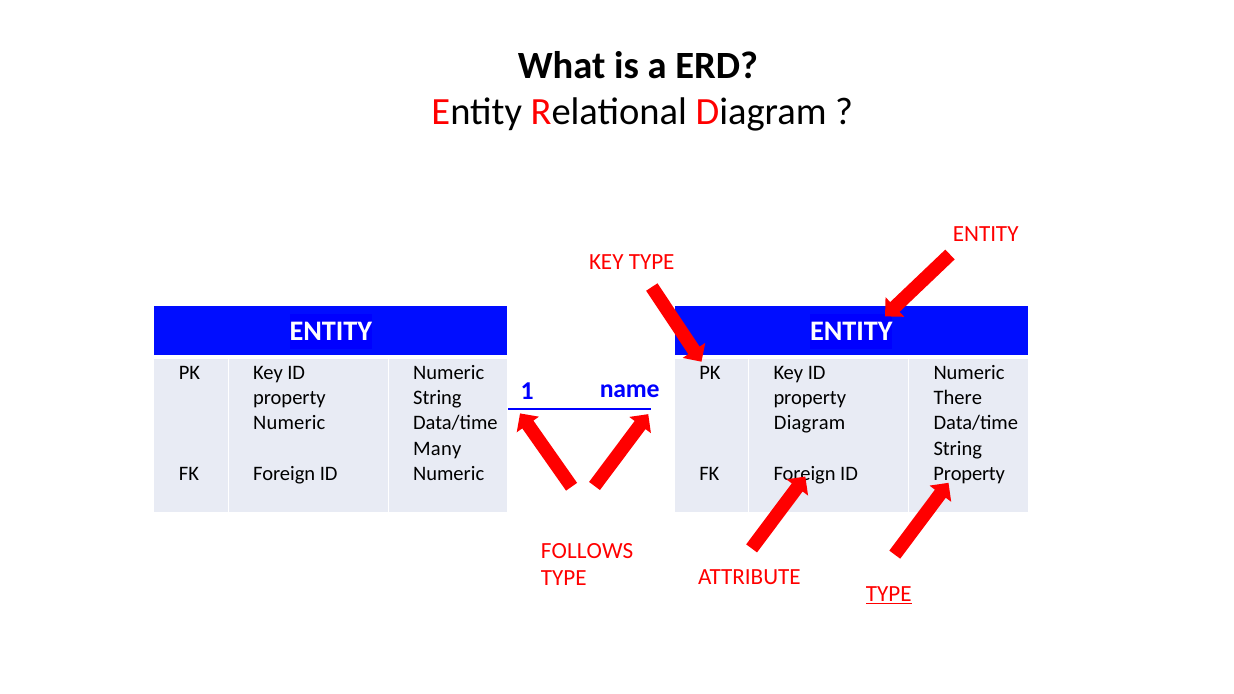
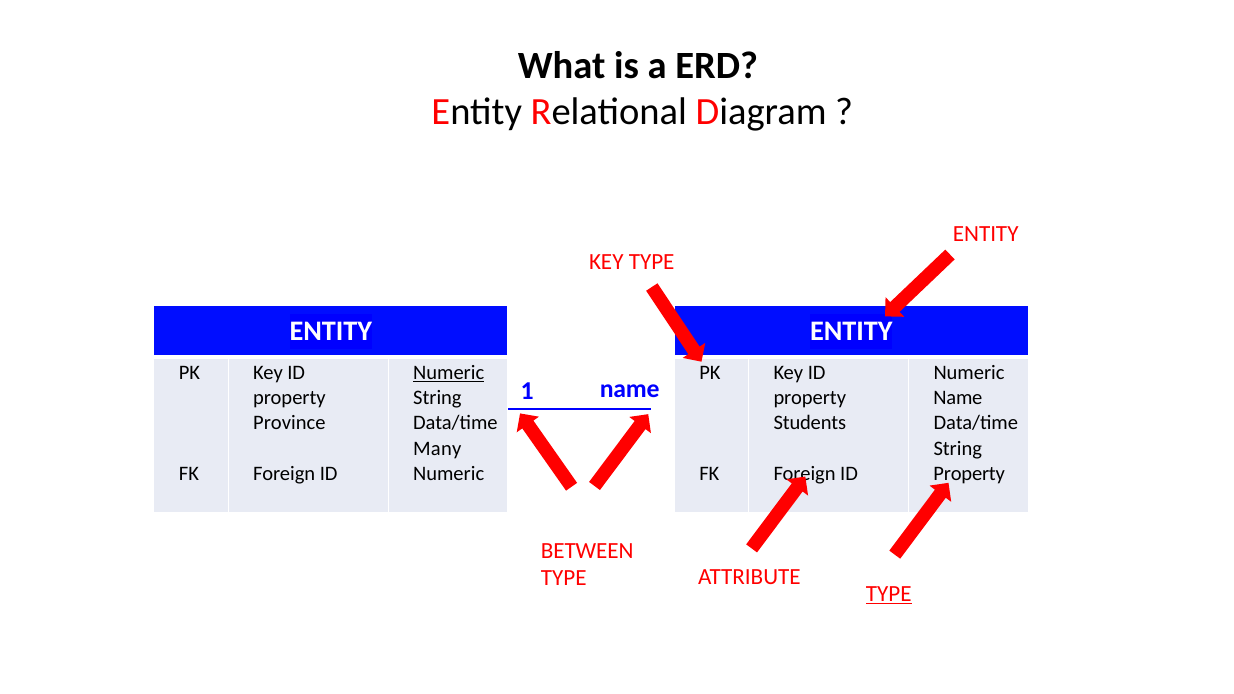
Numeric underline: none -> present (449, 373)
There: There -> Name (958, 398)
Numeric: Numeric -> Province (289, 423)
Diagram: Diagram -> Students (810, 423)
FOLLOWS: FOLLOWS -> BETWEEN (587, 551)
